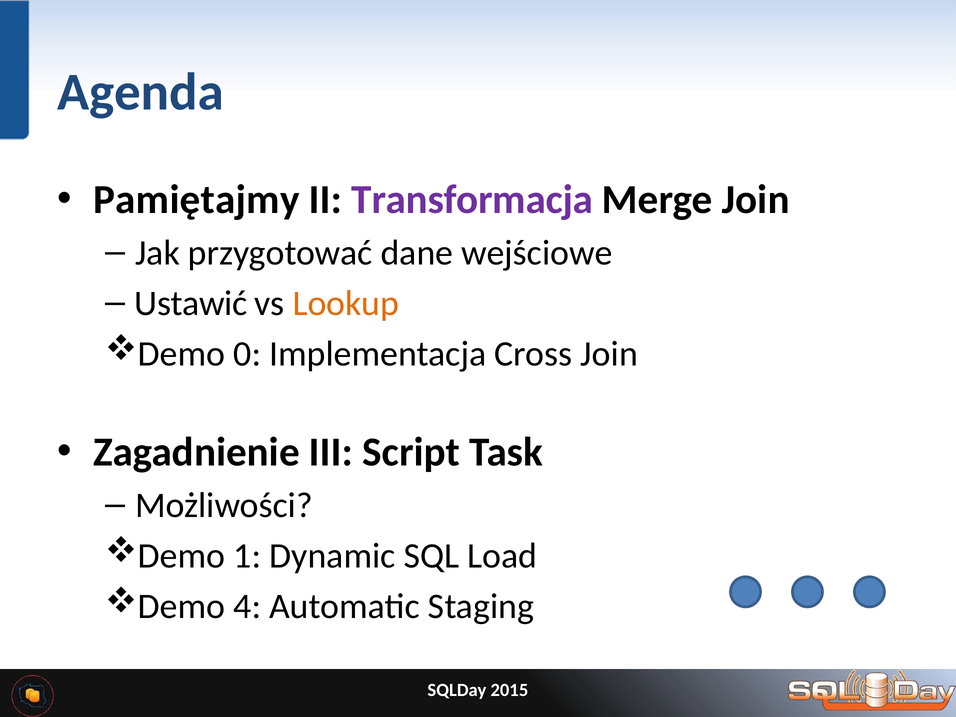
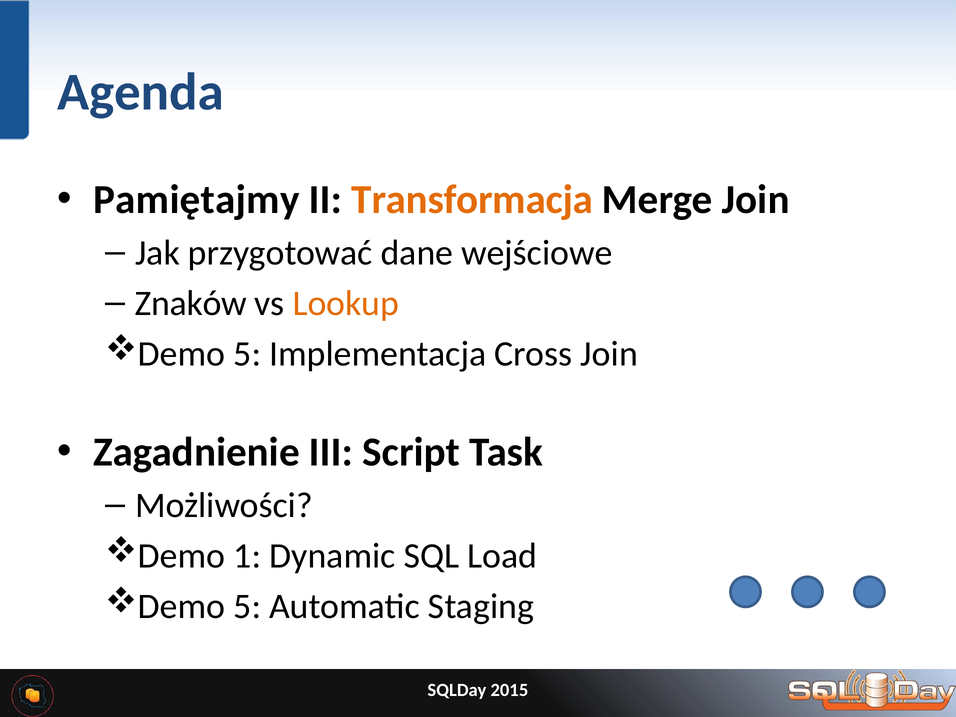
Transformacja colour: purple -> orange (472, 200)
Ustawić: Ustawić -> Znaków (191, 303)
0: 0 -> 5 (247, 354)
4: 4 -> 5 (247, 607)
